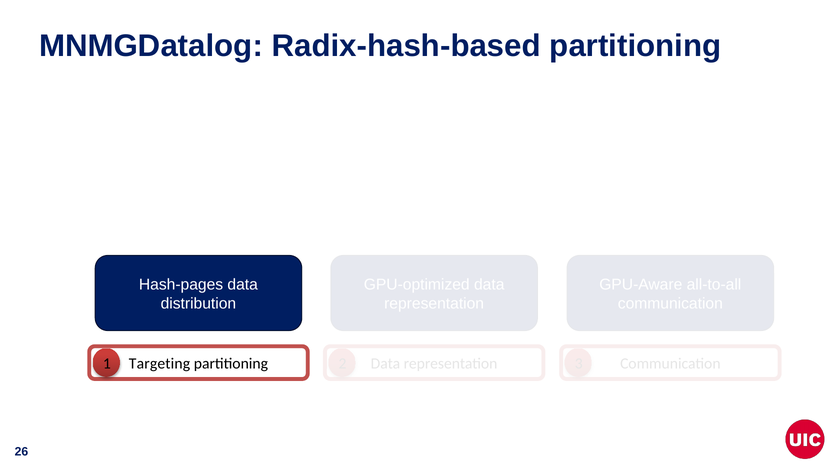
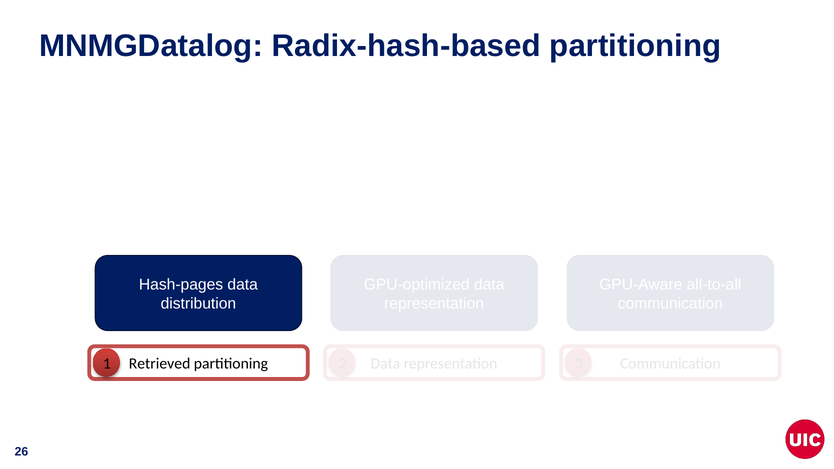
Targeting: Targeting -> Retrieved (160, 364)
